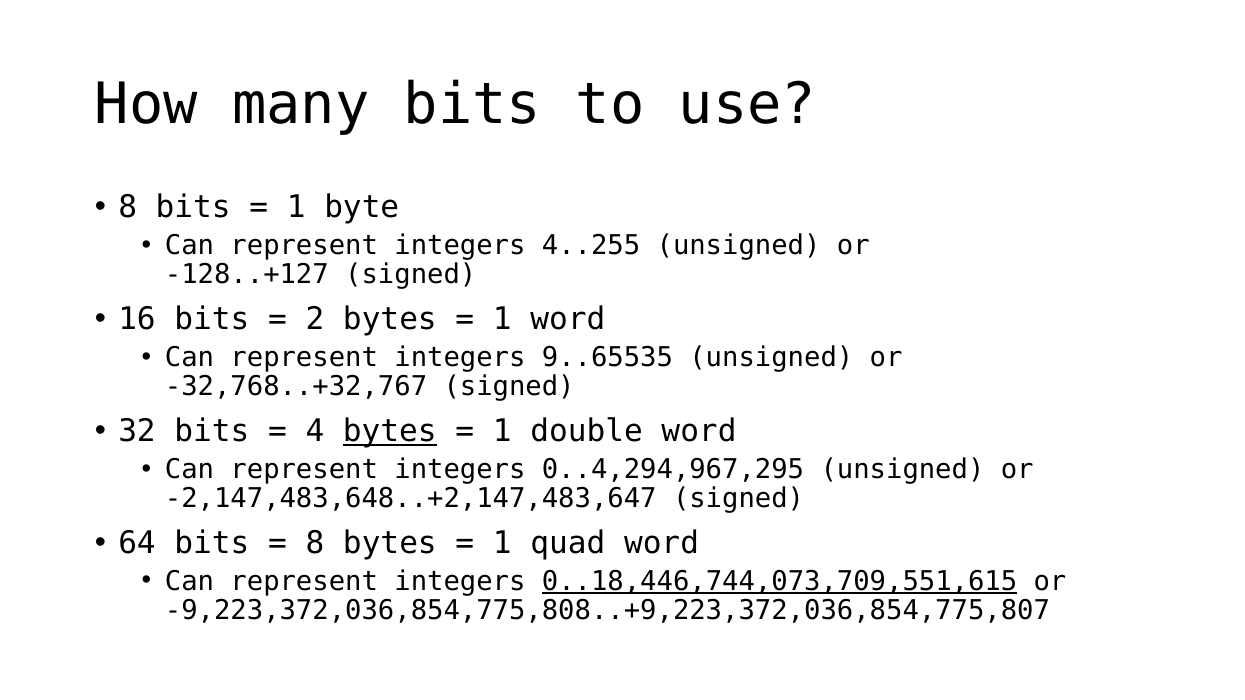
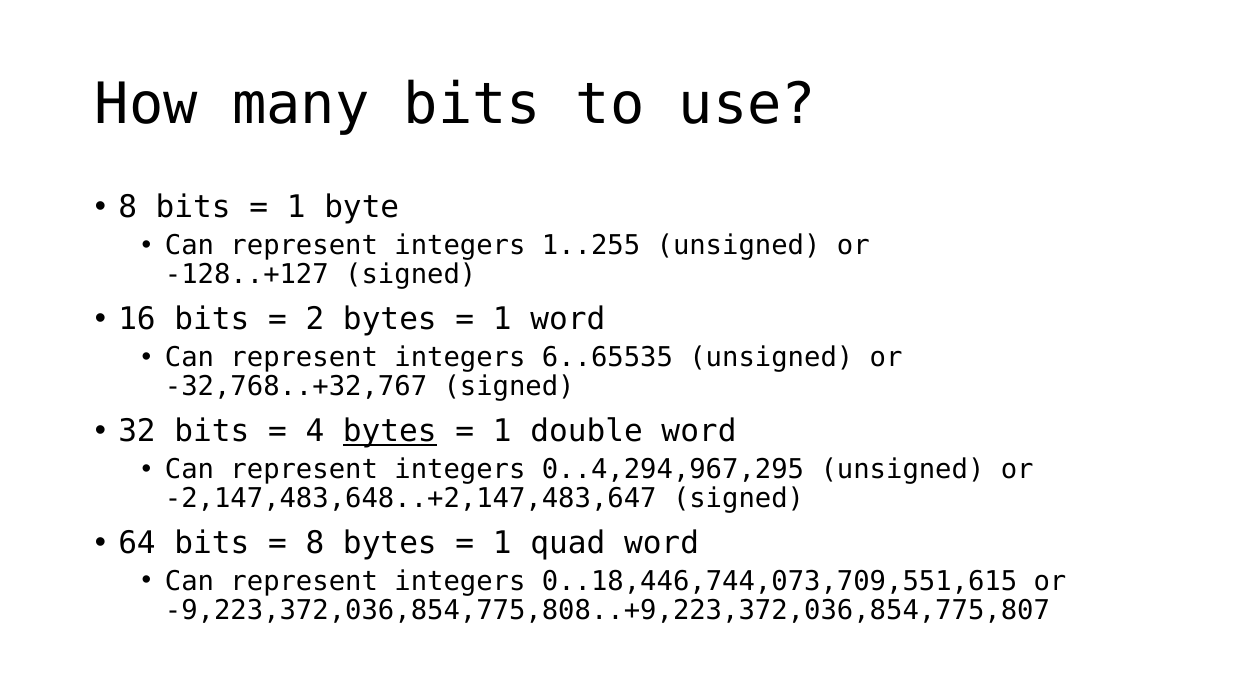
4..255: 4..255 -> 1..255 (591, 246)
9..65535: 9..65535 -> 6..65535 (607, 358)
0..18,446,744,073,709,551,615 underline: present -> none (780, 581)
